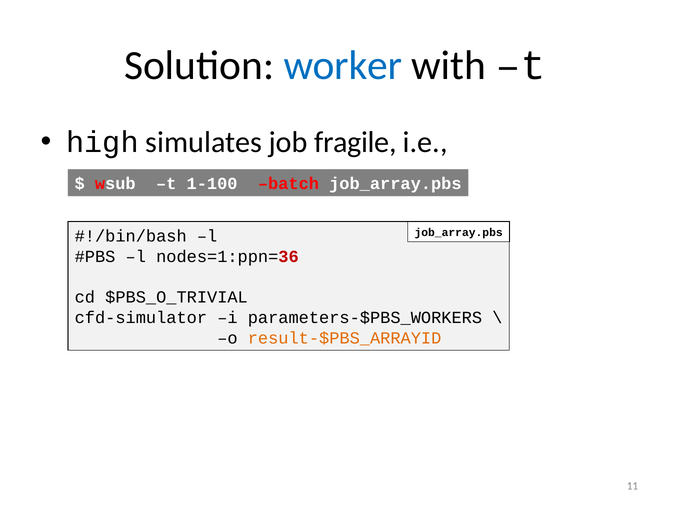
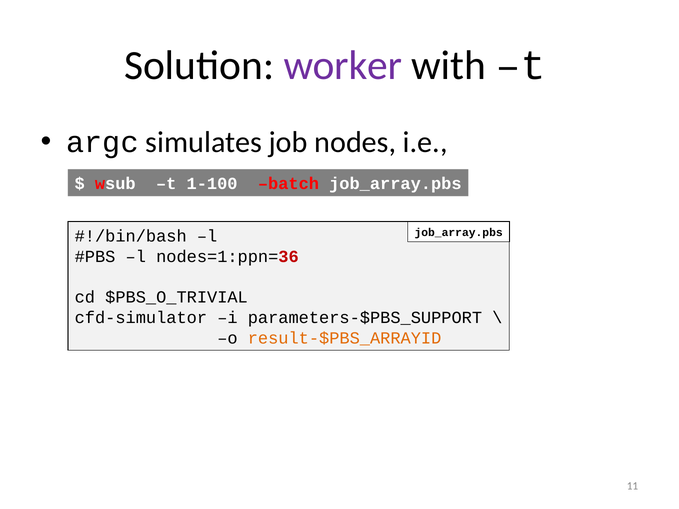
worker colour: blue -> purple (343, 66)
high: high -> argc (102, 142)
fragile: fragile -> nodes (355, 142)
parameters-$PBS_WORKERS: parameters-$PBS_WORKERS -> parameters-$PBS_SUPPORT (365, 318)
